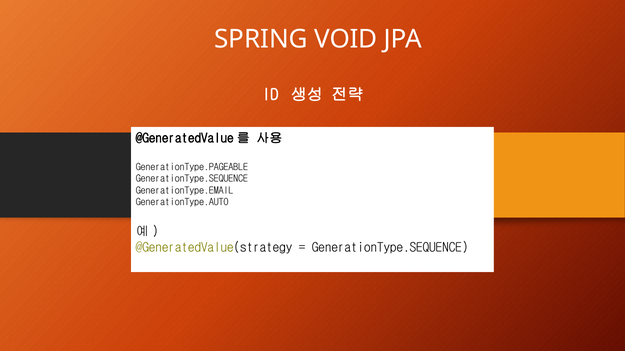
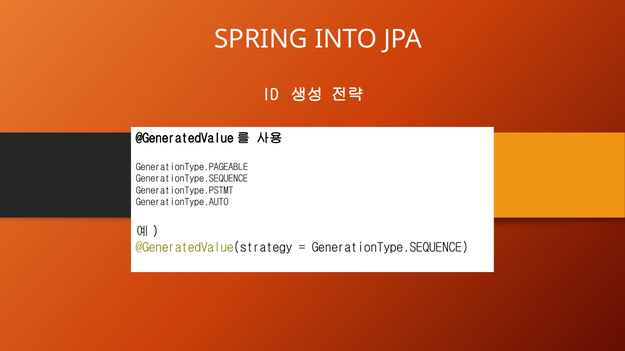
VOID: VOID -> INTO (346, 39)
GenerationType.EMAIL: GenerationType.EMAIL -> GenerationType.PSTMT (185, 191)
